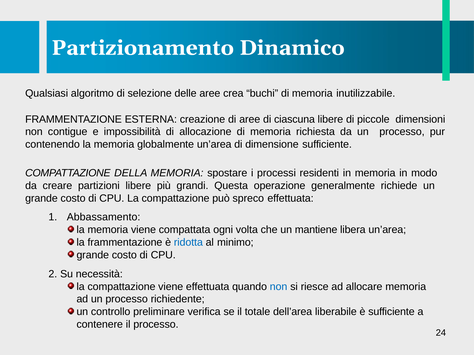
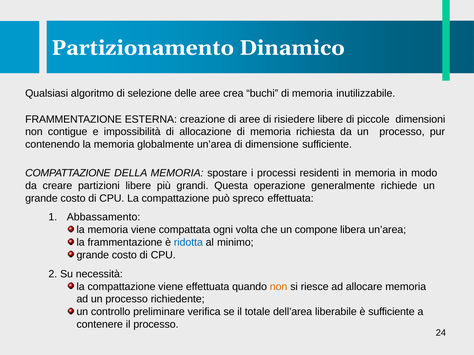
ciascuna: ciascuna -> risiedere (294, 119)
mantiene: mantiene -> compone (316, 230)
non colour: blue -> orange (279, 287)
